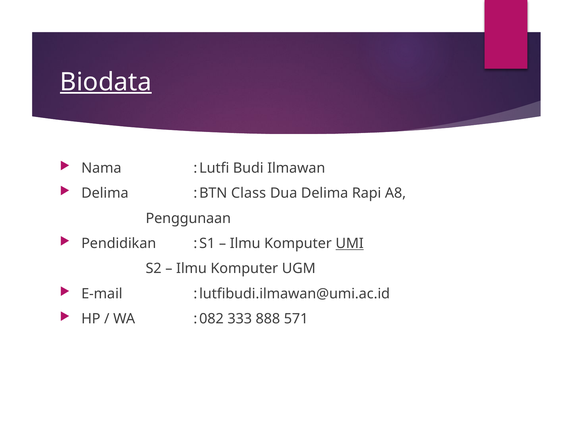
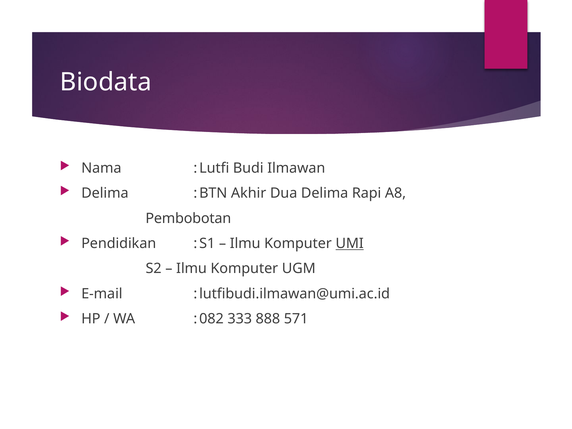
Biodata underline: present -> none (106, 82)
Class: Class -> Akhir (249, 193)
Penggunaan: Penggunaan -> Pembobotan (188, 218)
